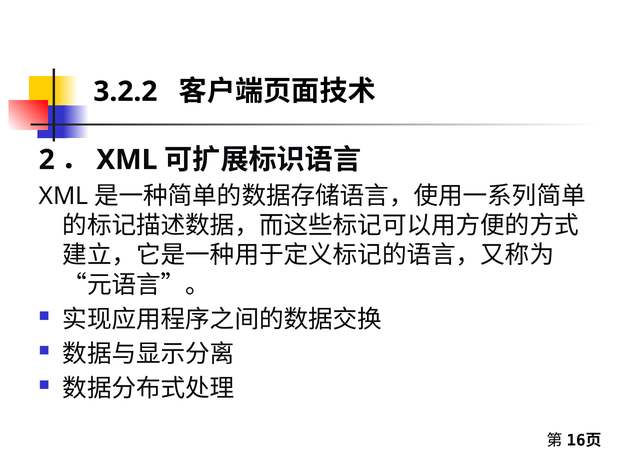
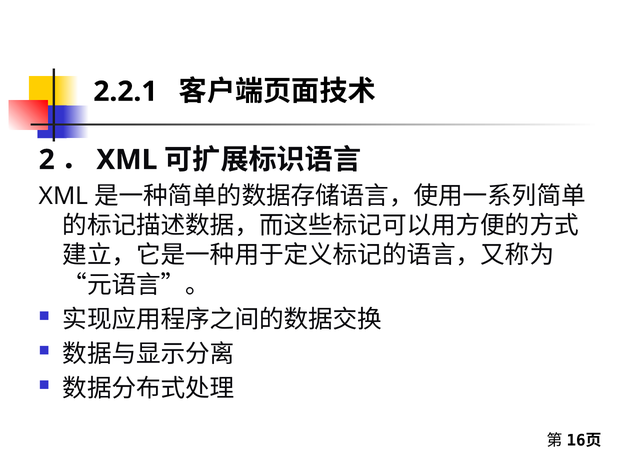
3.2.2: 3.2.2 -> 2.2.1 (125, 91)
